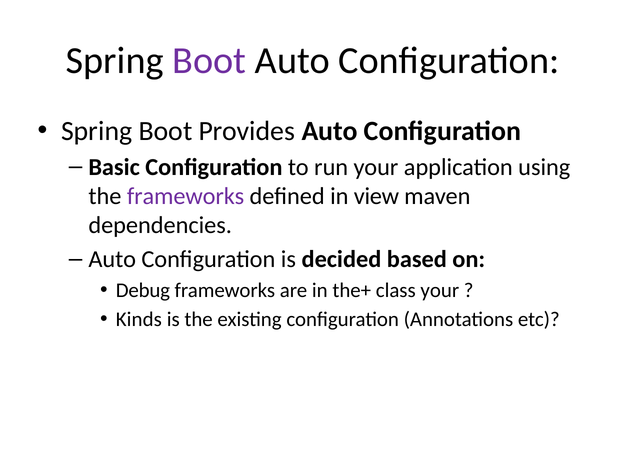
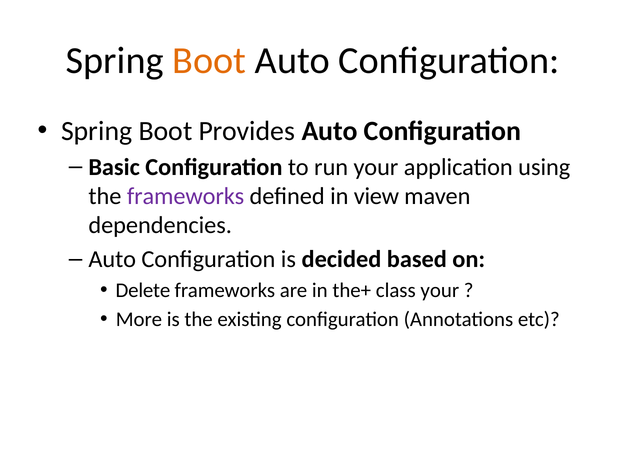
Boot colour: purple -> orange (209, 61)
Debug: Debug -> Delete (143, 291)
Kinds: Kinds -> More (139, 320)
